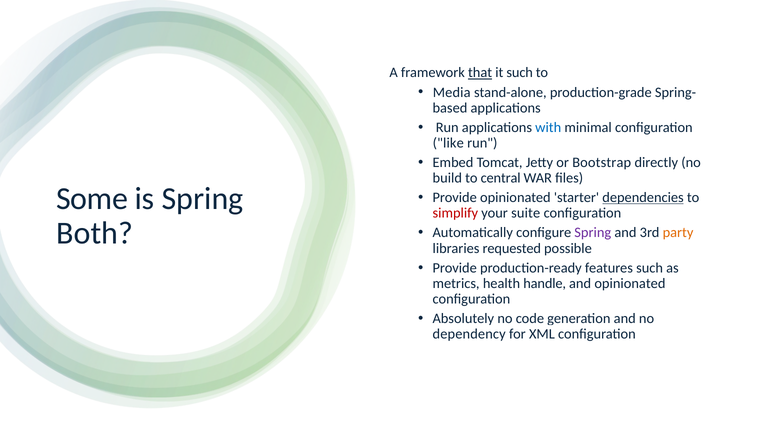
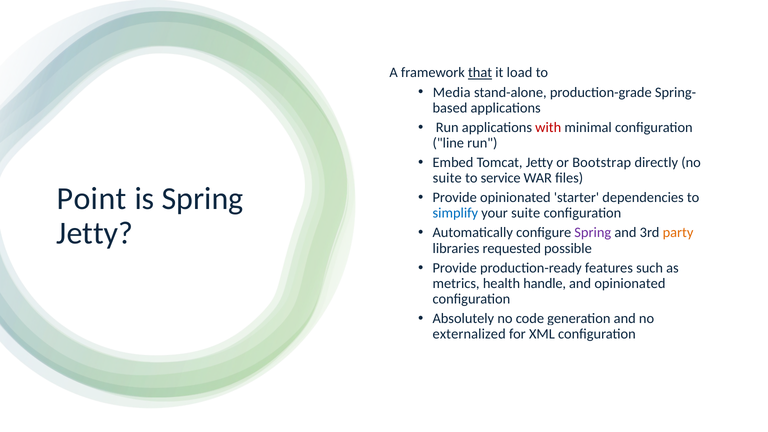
it such: such -> load (520, 73)
with colour: blue -> red (548, 127)
like: like -> line (448, 143)
build: build -> suite (447, 178)
central: central -> service (501, 178)
Some: Some -> Point (92, 199)
dependencies underline: present -> none (643, 198)
simplify colour: red -> blue (455, 213)
Both: Both -> Jetty (95, 233)
dependency: dependency -> externalized (469, 334)
